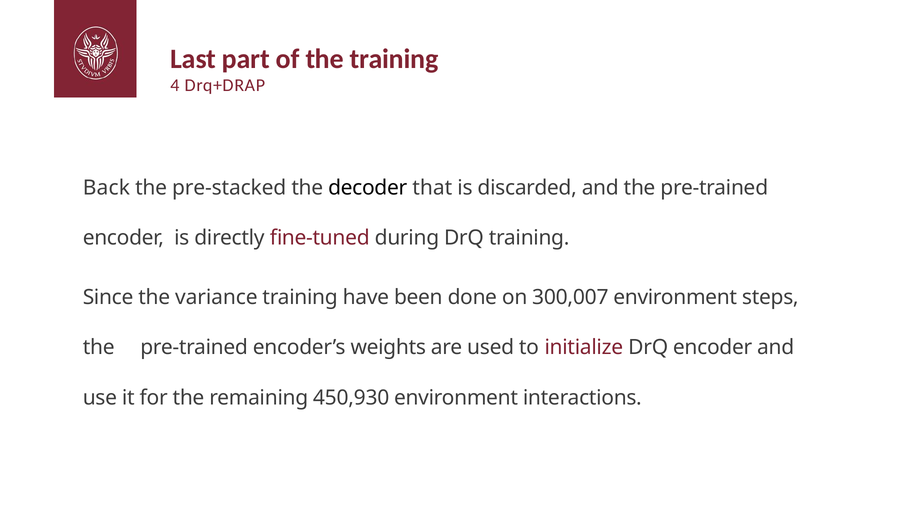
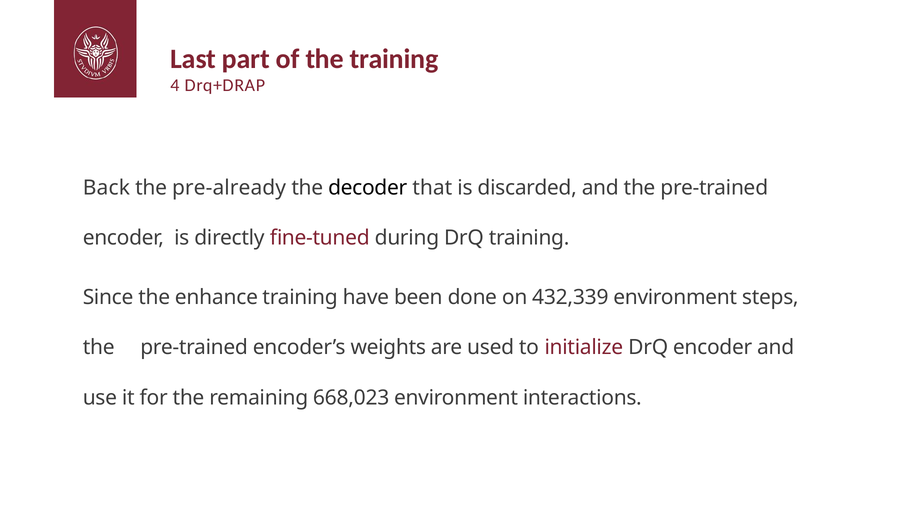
pre-stacked: pre-stacked -> pre-already (229, 188)
variance: variance -> enhance (216, 297)
300,007: 300,007 -> 432,339 (570, 297)
450,930: 450,930 -> 668,023 (351, 398)
